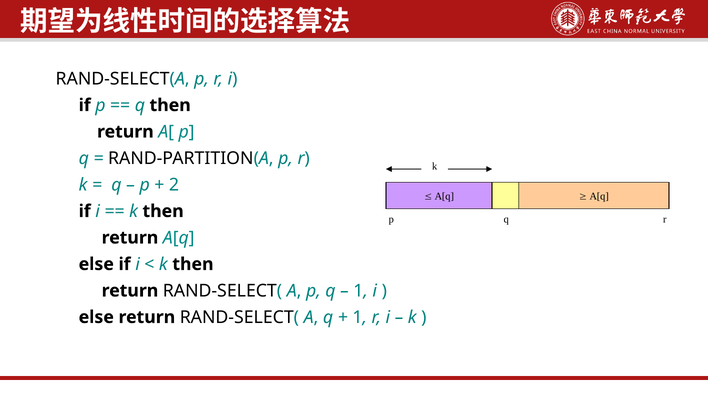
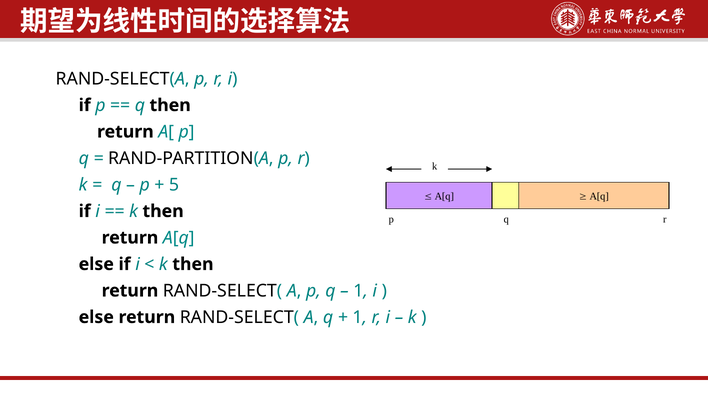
2: 2 -> 5 (174, 185)
